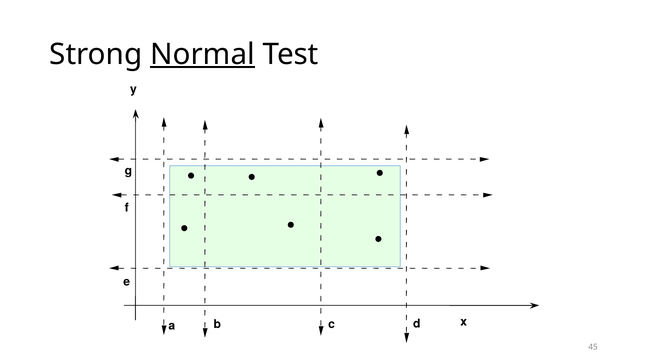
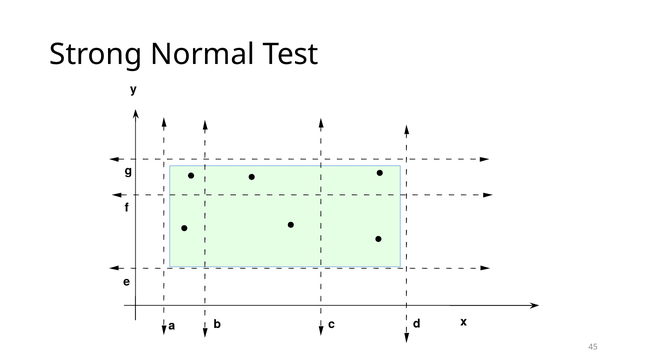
Normal underline: present -> none (203, 54)
